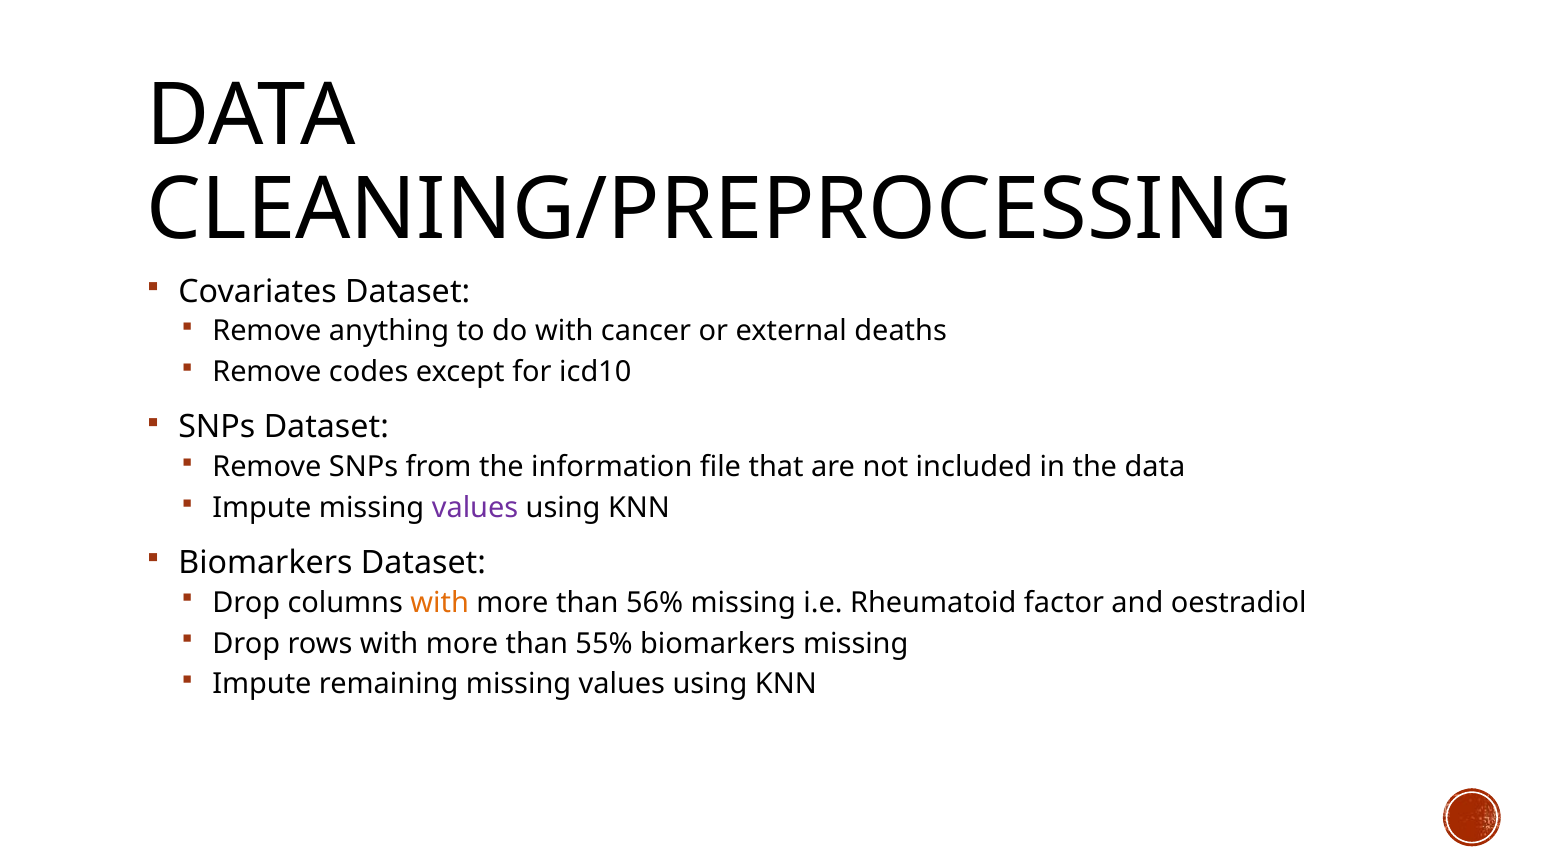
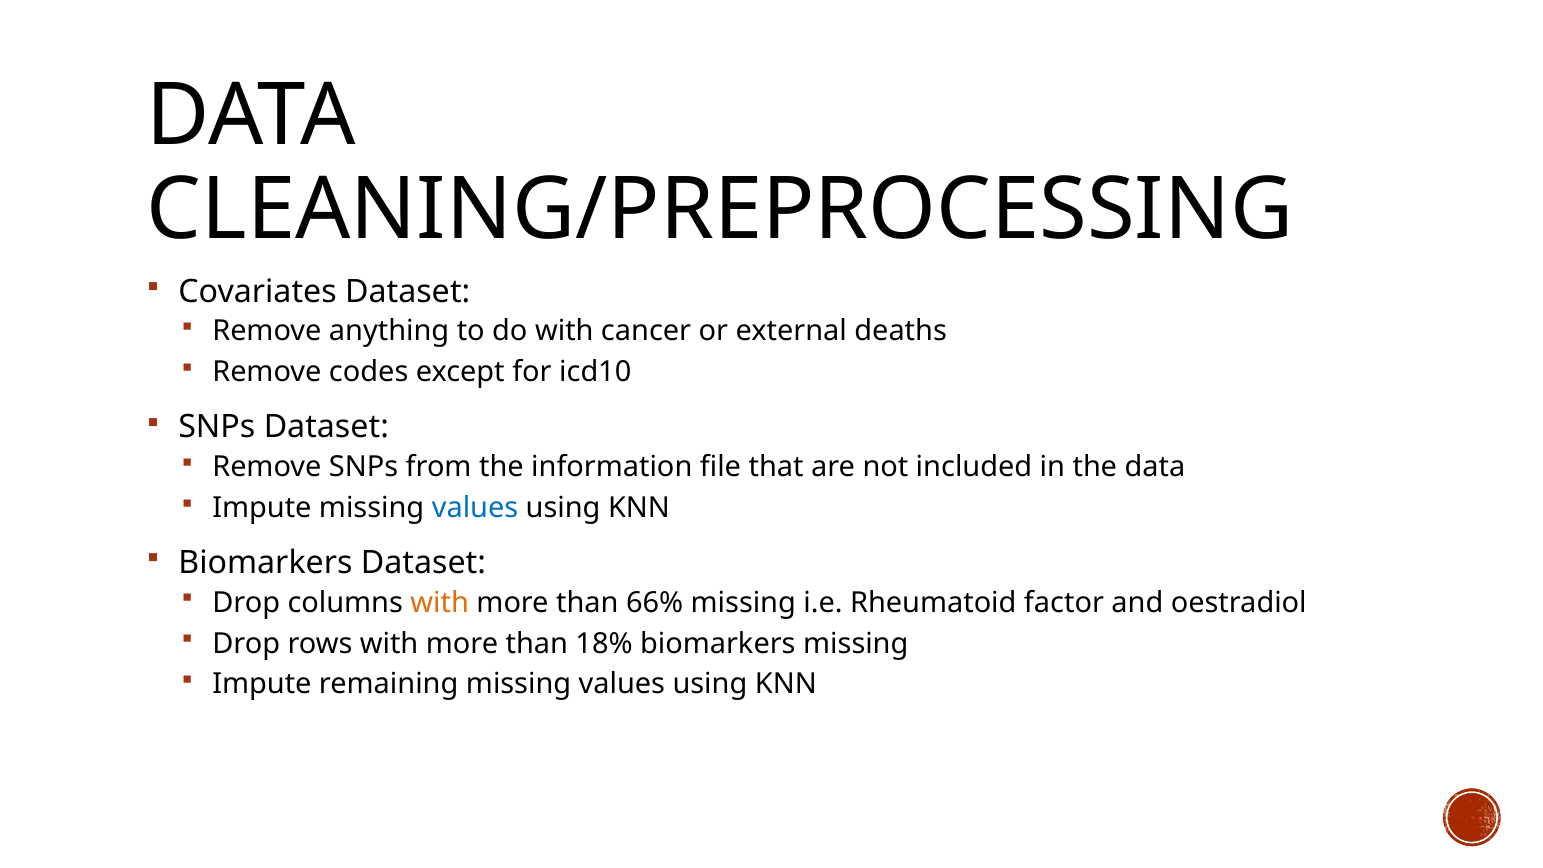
values colour: purple -> blue (475, 508)
56%: 56% -> 66% (655, 603)
55%: 55% -> 18% (604, 643)
